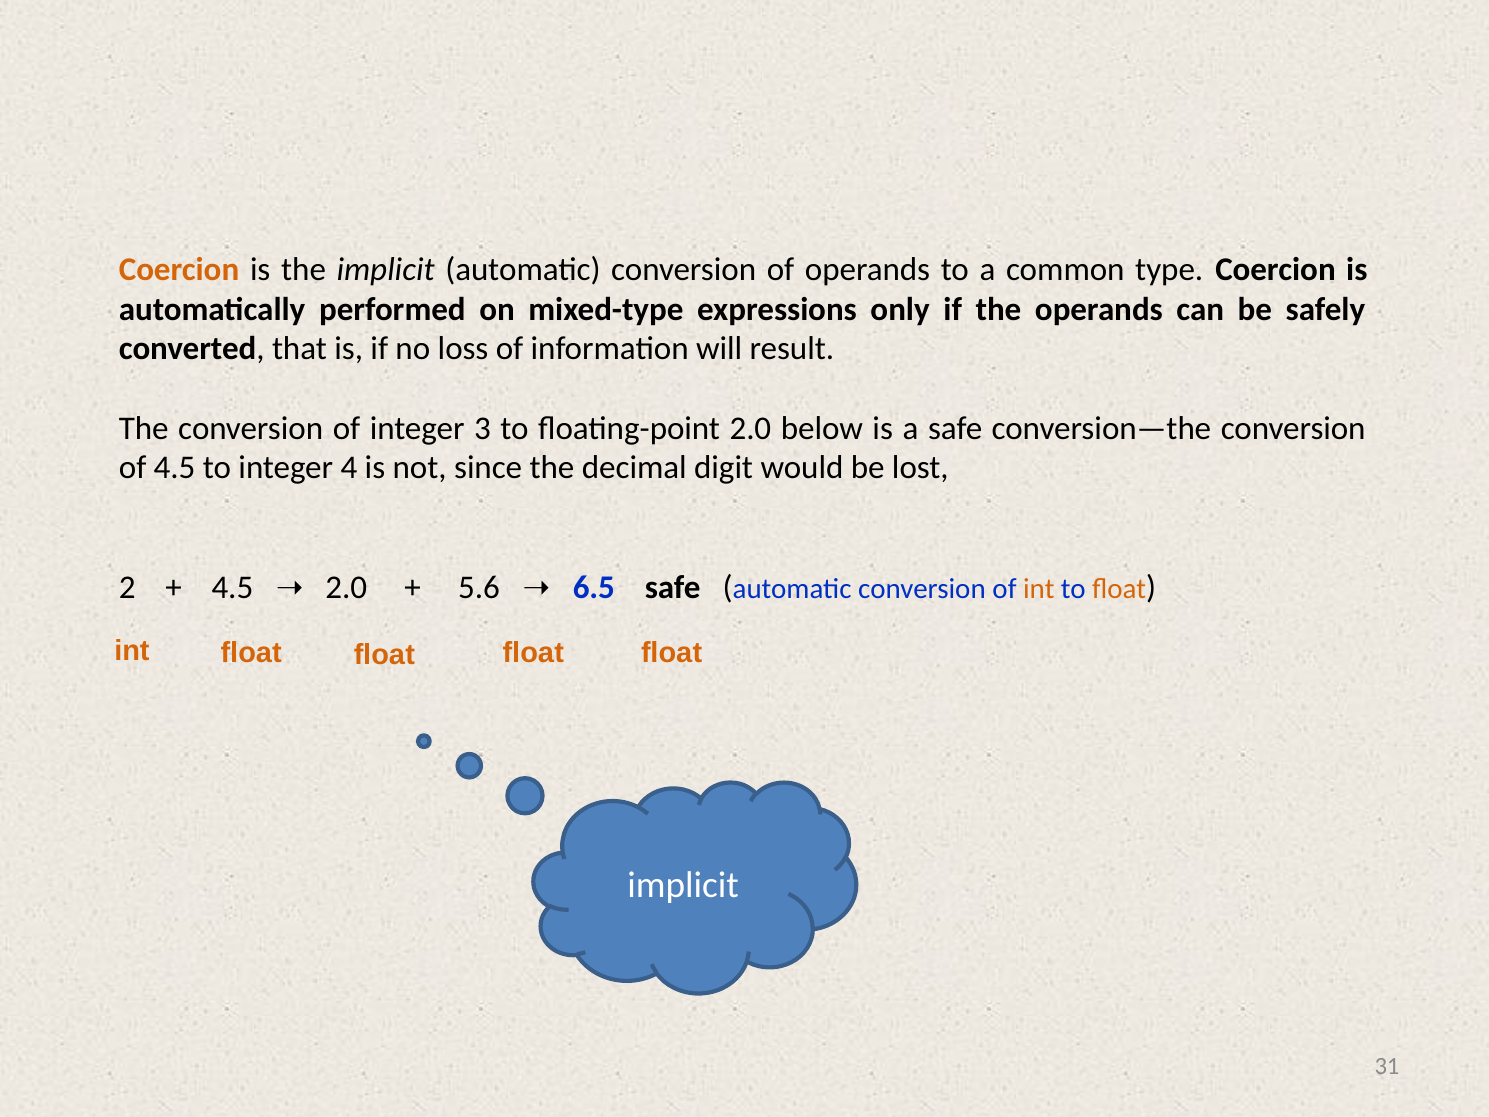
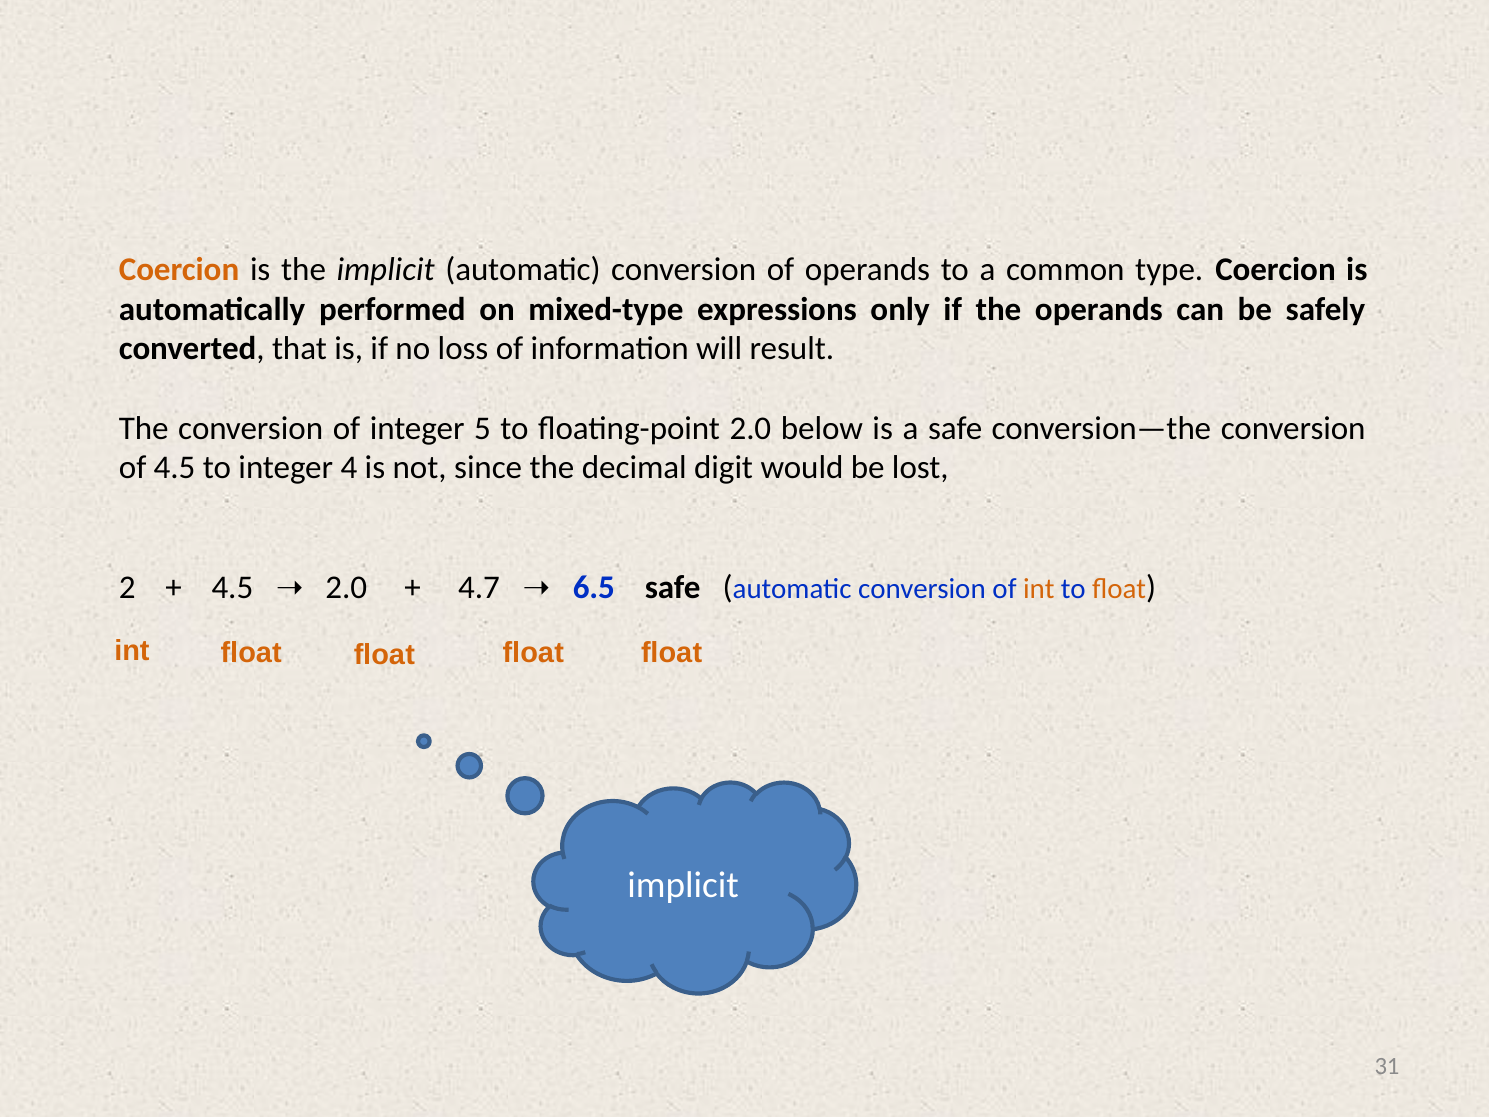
3: 3 -> 5 (482, 428)
5.6: 5.6 -> 4.7 (479, 587)
